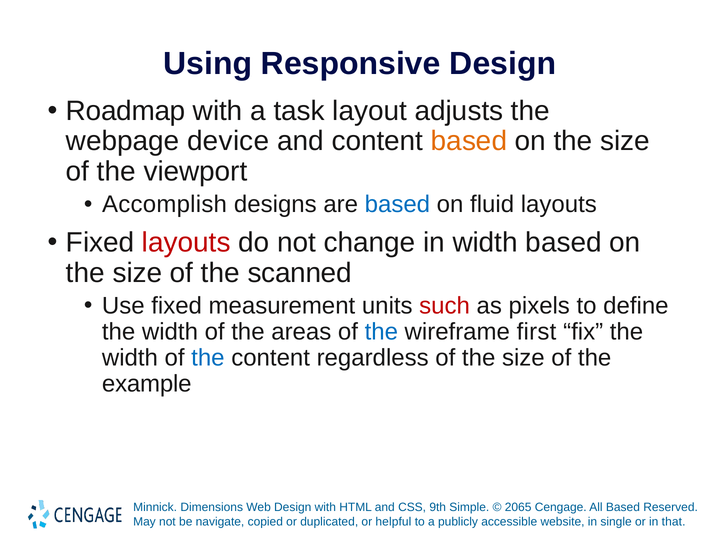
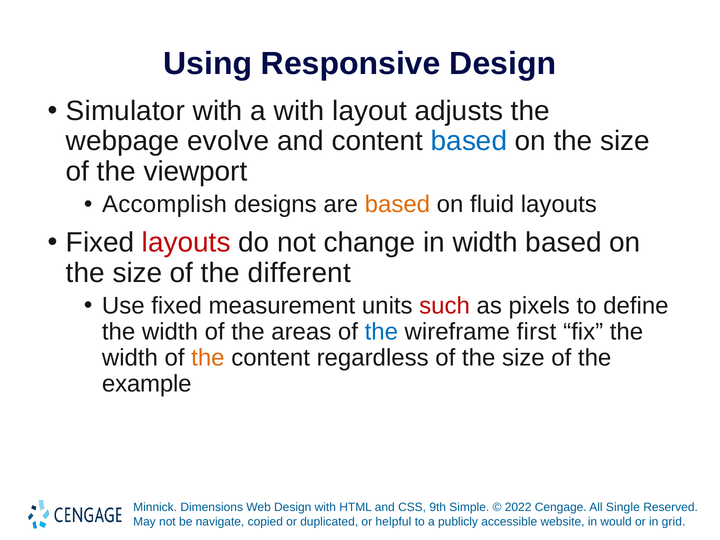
Roadmap: Roadmap -> Simulator (125, 111)
a task: task -> with (299, 111)
device: device -> evolve (228, 141)
based colour: orange -> blue (469, 141)
based colour: blue -> orange (397, 205)
scanned: scanned -> different (299, 273)
the colour: blue -> orange (208, 358)
2065: 2065 -> 2022 (518, 507)
All Based: Based -> Single (623, 507)
single: single -> would (616, 522)
that: that -> grid (674, 522)
